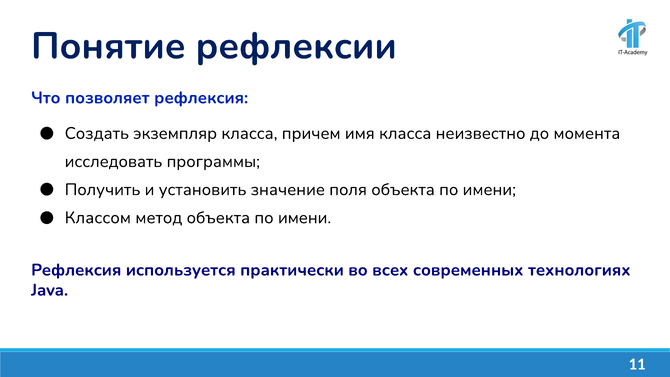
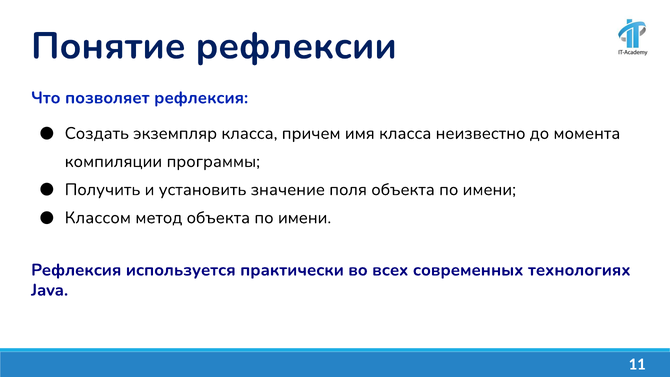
исследовать: исследовать -> компиляции (113, 161)
